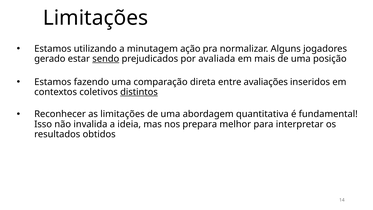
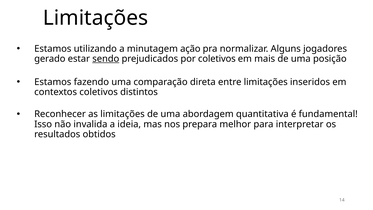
por avaliada: avaliada -> coletivos (217, 59)
entre avaliações: avaliações -> limitações (266, 82)
distintos underline: present -> none (139, 92)
